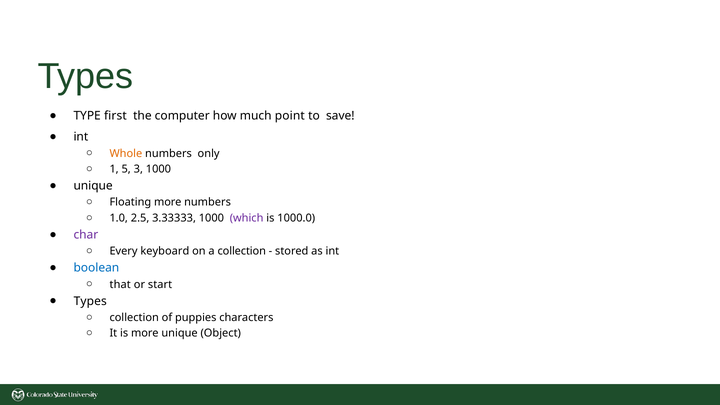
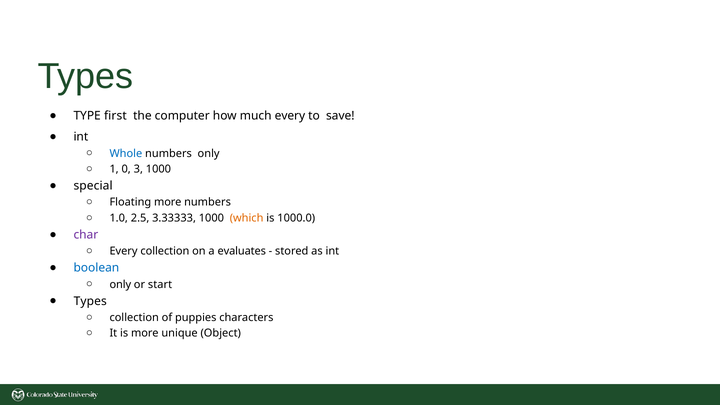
much point: point -> every (290, 116)
Whole colour: orange -> blue (126, 153)
5: 5 -> 0 (126, 169)
unique: unique -> special (93, 186)
which colour: purple -> orange (247, 218)
Every keyboard: keyboard -> collection (165, 251)
a collection: collection -> evaluates (242, 251)
that: that -> only (120, 284)
